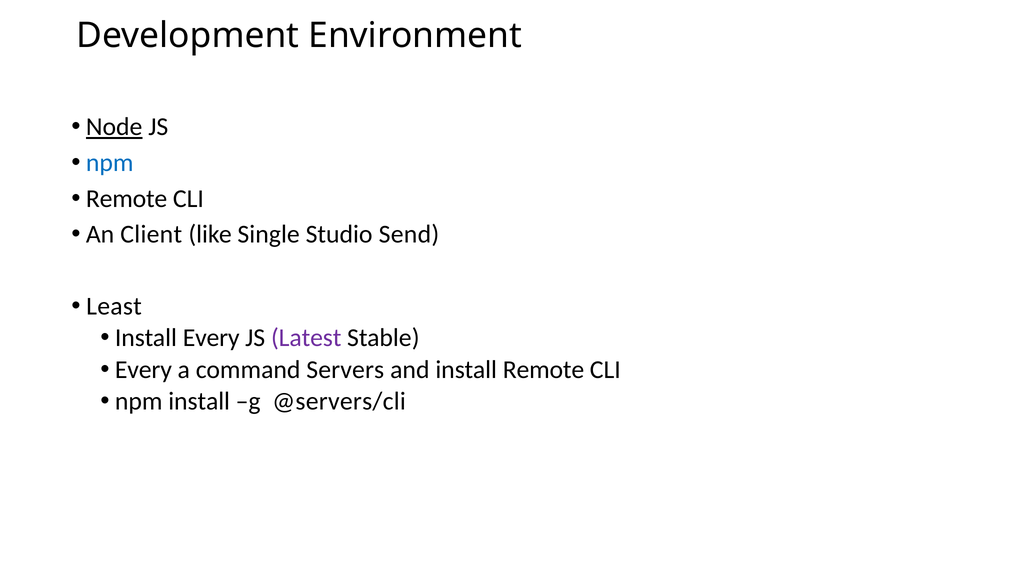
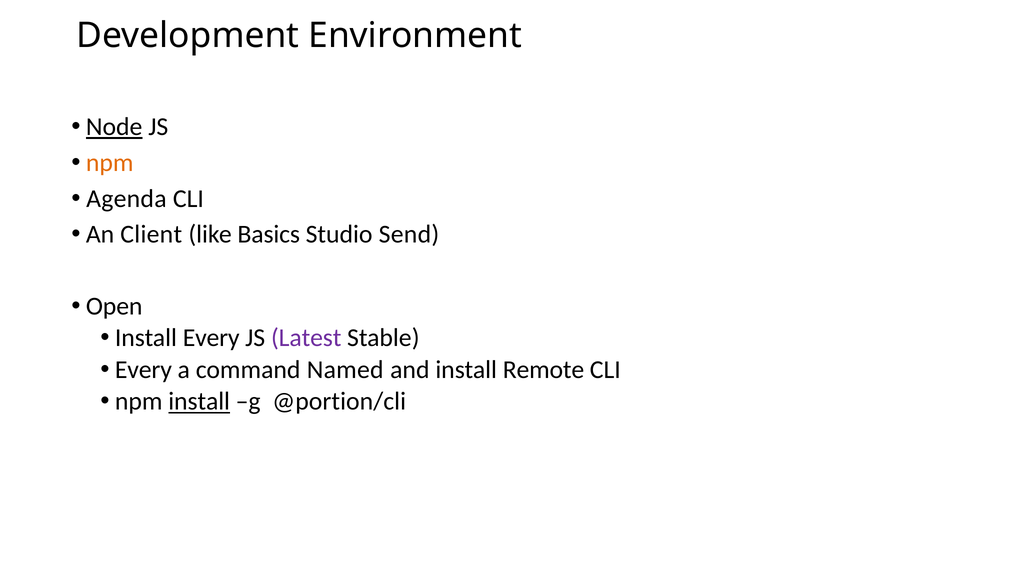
npm colour: blue -> orange (110, 163)
Remote: Remote -> Agenda (126, 199)
Single: Single -> Basics (269, 235)
Least: Least -> Open (114, 306)
Servers: Servers -> Named (345, 370)
install underline: none -> present (199, 402)
@servers/cli: @servers/cli -> @portion/cli (339, 402)
